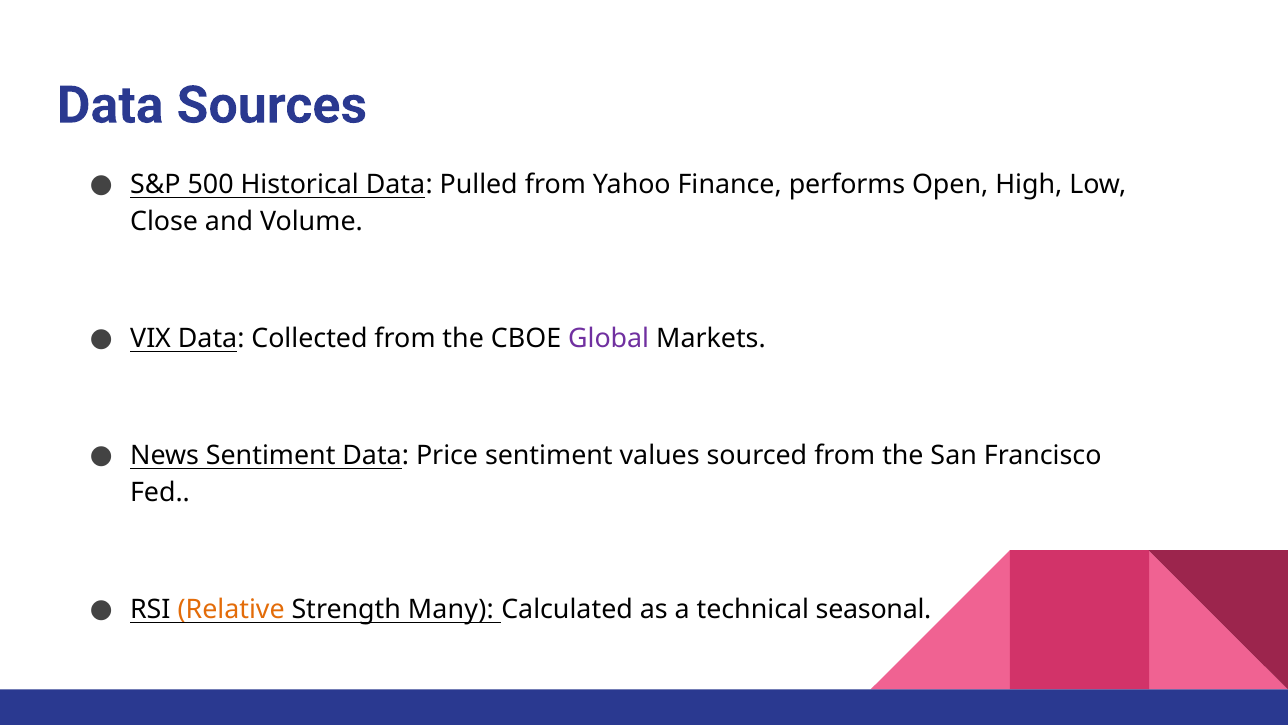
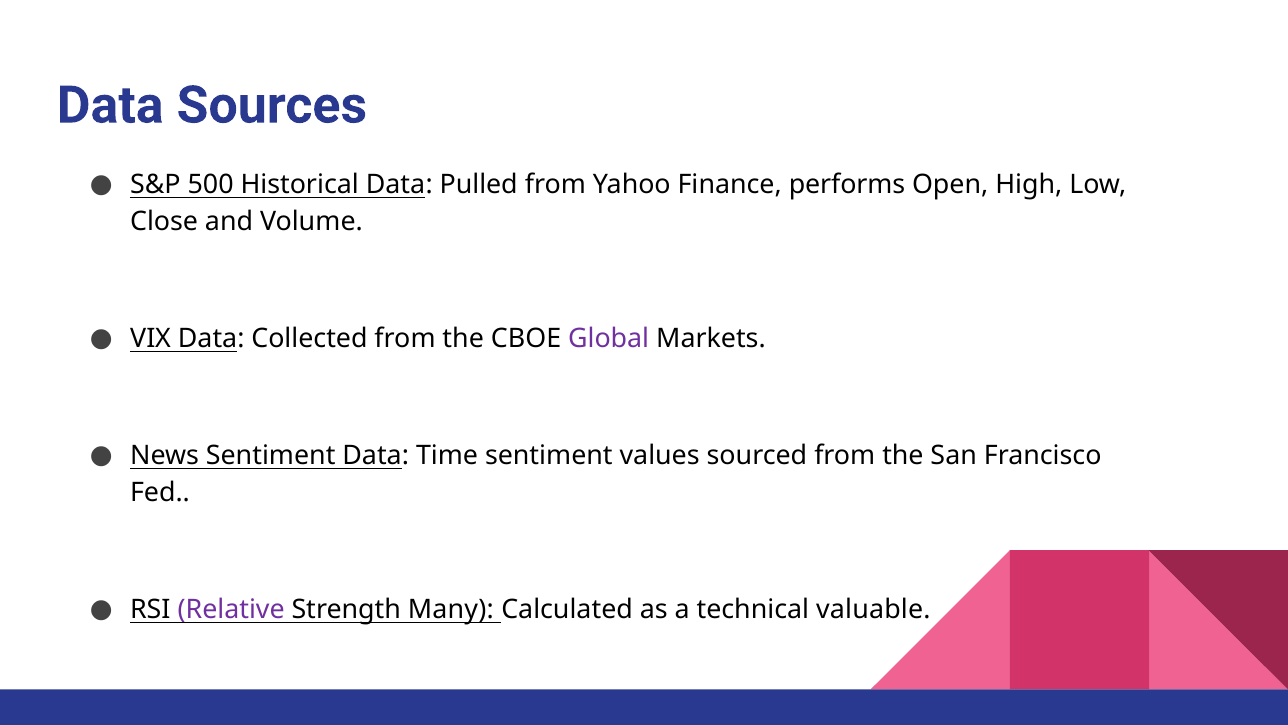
Price: Price -> Time (447, 456)
Relative colour: orange -> purple (231, 610)
seasonal: seasonal -> valuable (873, 610)
